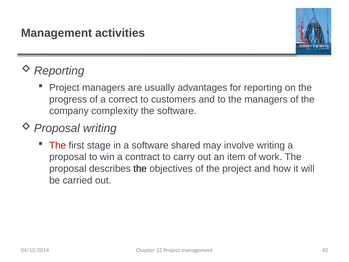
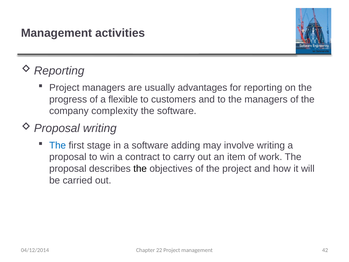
correct: correct -> flexible (123, 99)
The colour: red -> blue (58, 145)
shared: shared -> adding (186, 145)
